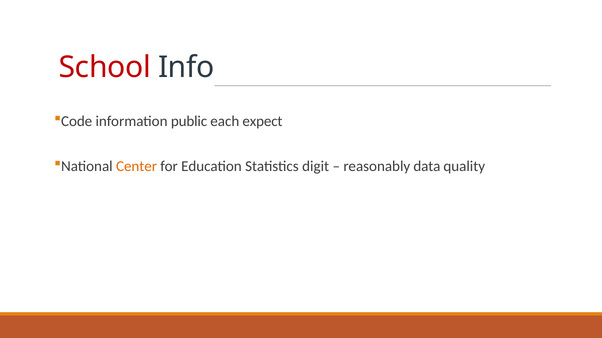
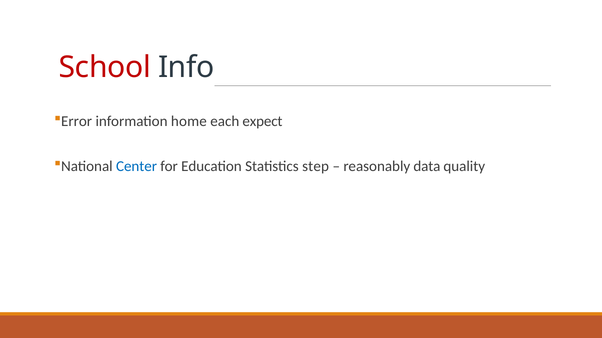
Code: Code -> Error (77, 122)
public: public -> home (189, 122)
Center colour: orange -> blue (137, 166)
digit: digit -> step (316, 166)
